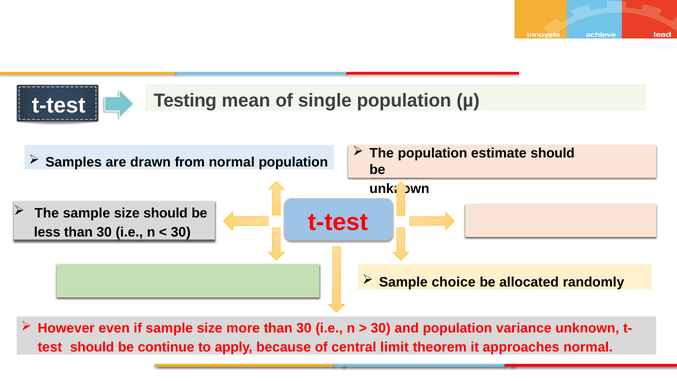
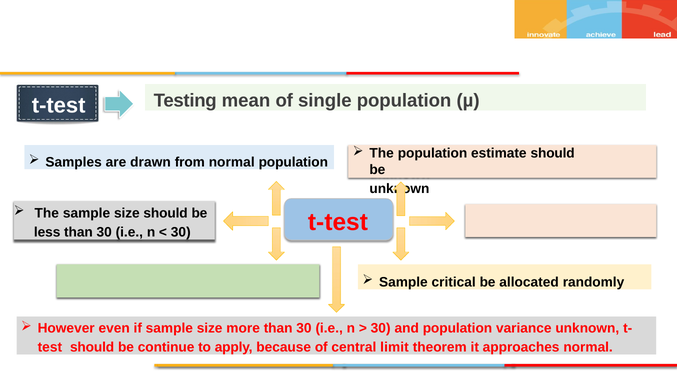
choice: choice -> critical (454, 282)
